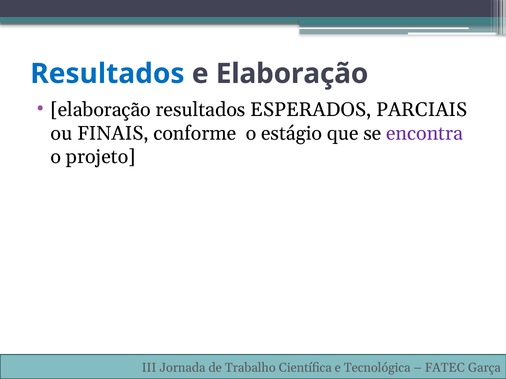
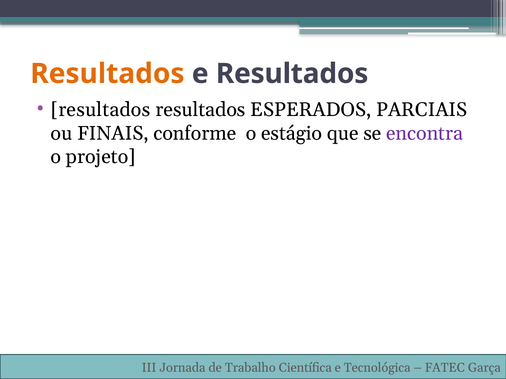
Resultados colour: blue -> orange (107, 74)
e Elaboração: Elaboração -> Resultados (292, 74)
elaboração: elaboração -> resultados (101, 110)
